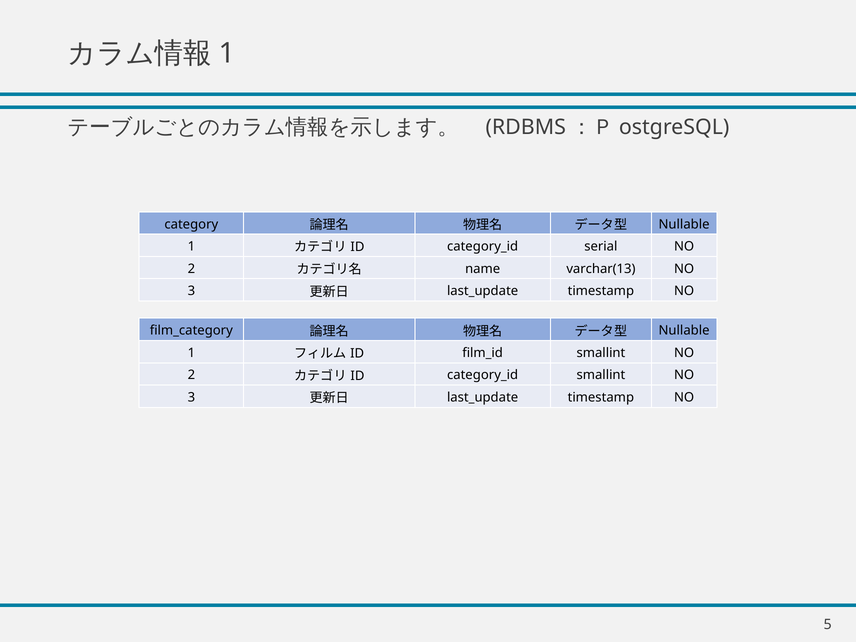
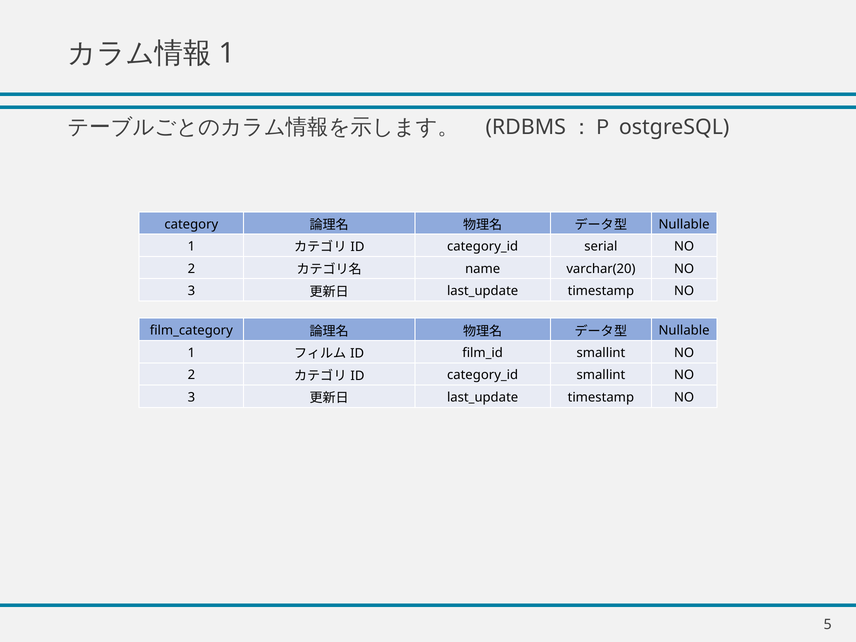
varchar(13: varchar(13 -> varchar(20 (601, 269)
